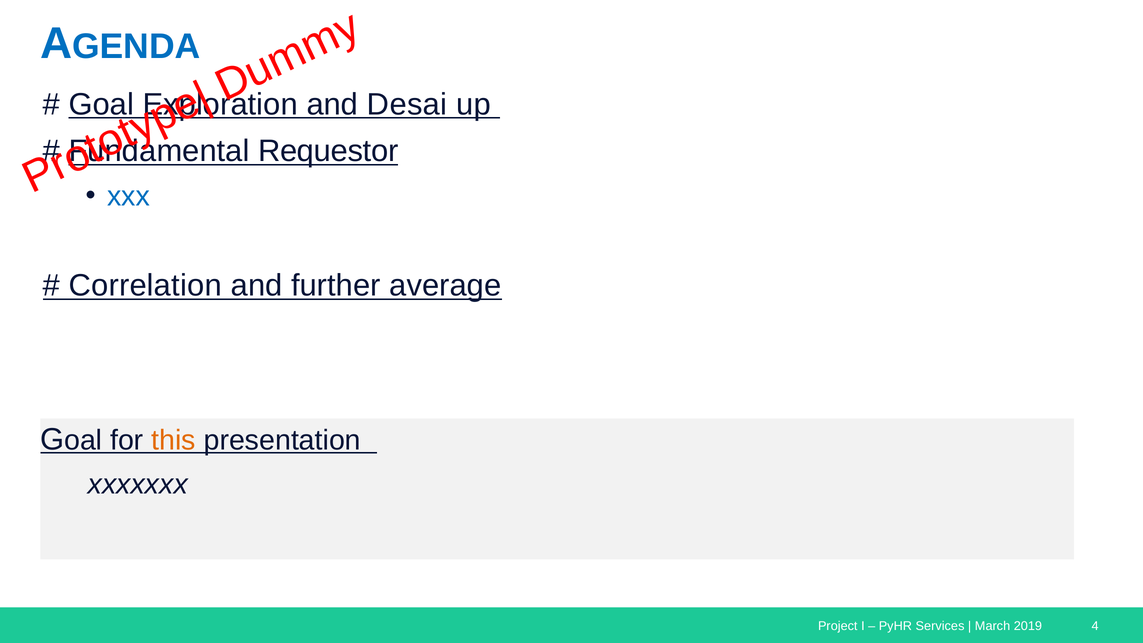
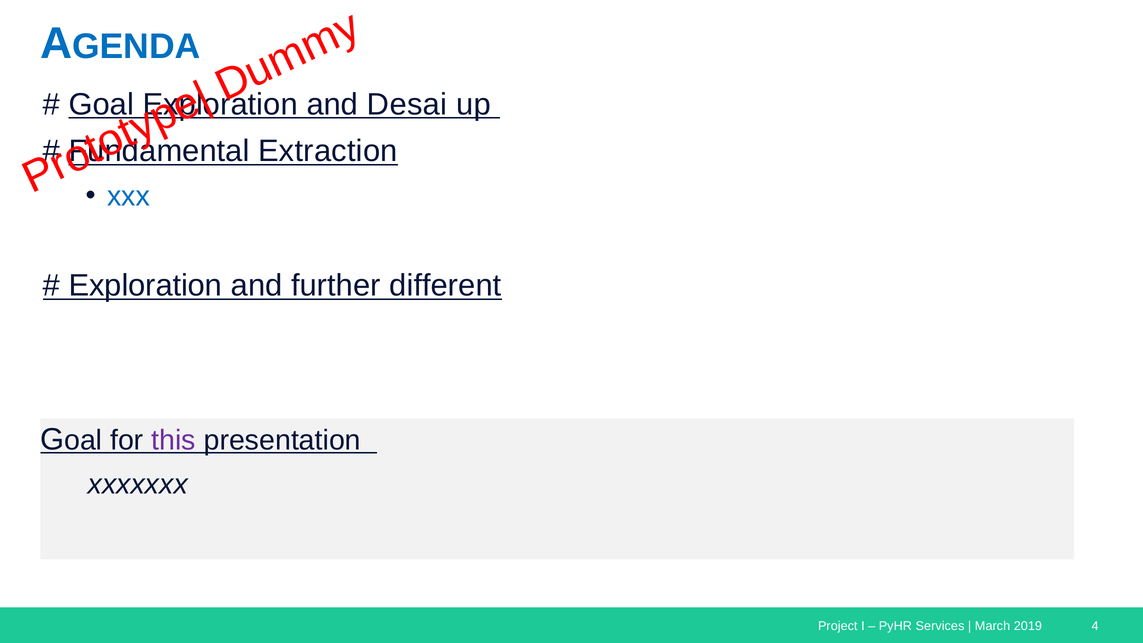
Requestor: Requestor -> Extraction (328, 151)
Correlation: Correlation -> Exploration (145, 286)
average: average -> different (445, 286)
this colour: orange -> purple (174, 440)
